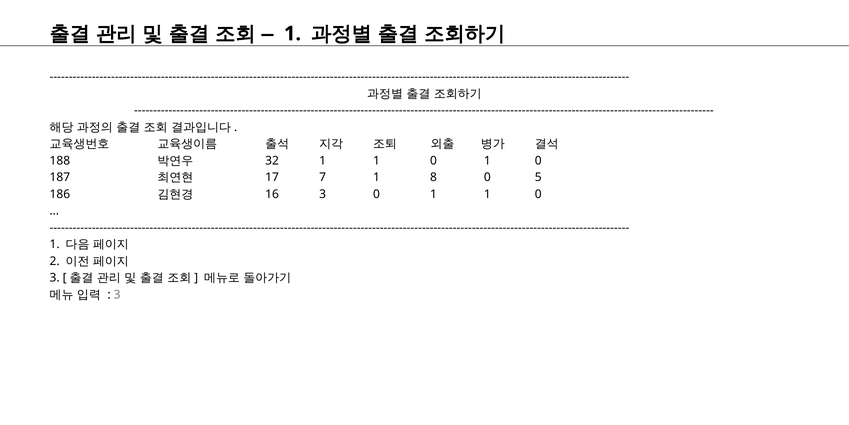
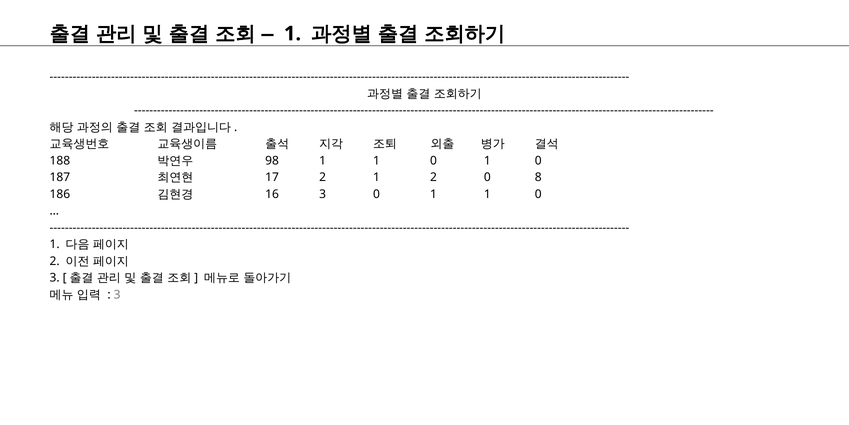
32: 32 -> 98 (272, 160)
17 7: 7 -> 2 (323, 177)
1 8: 8 -> 2 (433, 177)
5: 5 -> 8 (538, 177)
